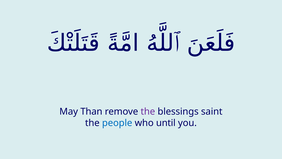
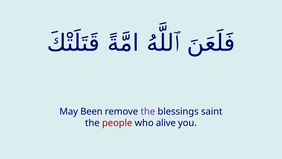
Than: Than -> Been (91, 111)
people colour: blue -> red (117, 123)
until: until -> alive (166, 123)
